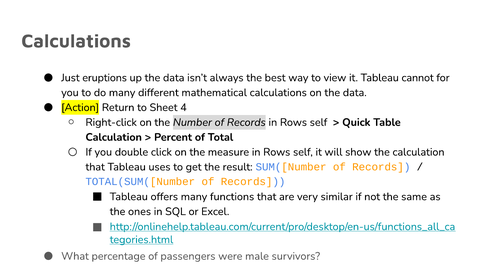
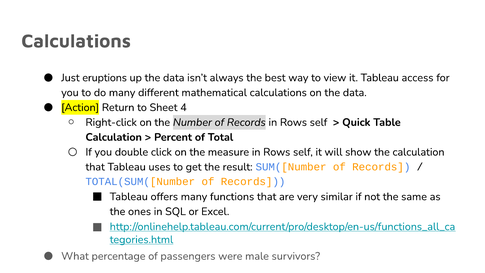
cannot: cannot -> access (418, 78)
